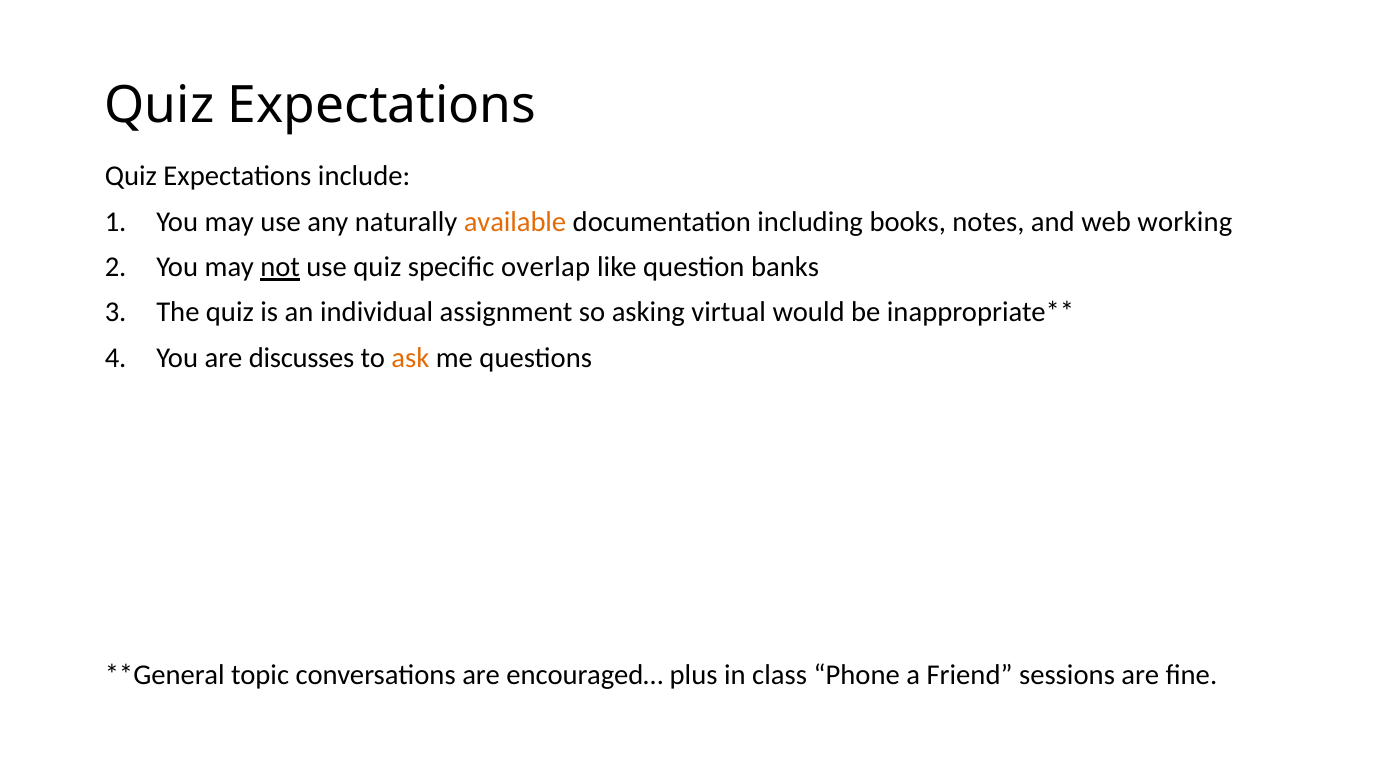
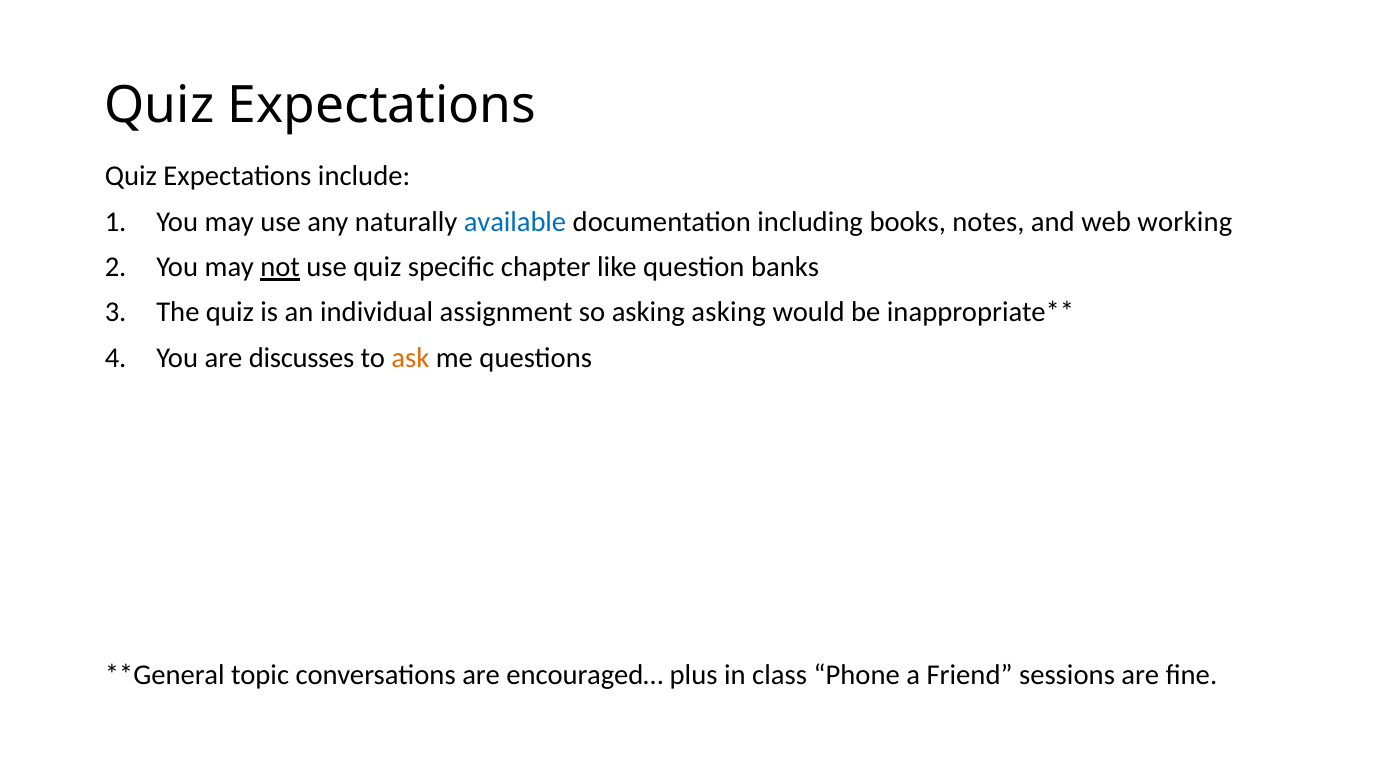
available colour: orange -> blue (515, 222)
overlap: overlap -> chapter (546, 267)
asking virtual: virtual -> asking (729, 312)
